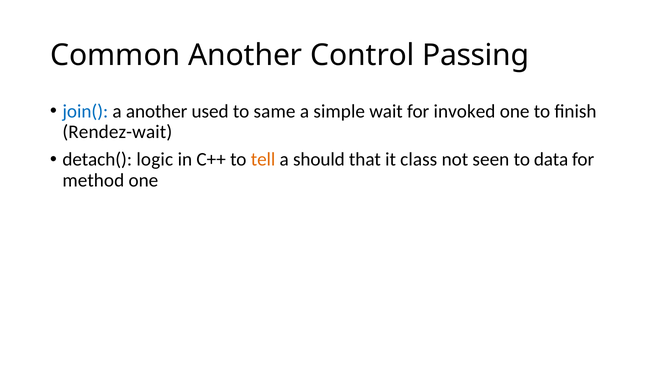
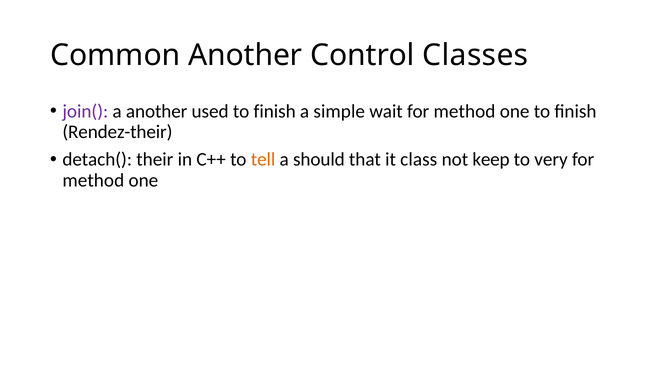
Passing: Passing -> Classes (475, 55)
join( colour: blue -> purple (85, 111)
used to same: same -> finish (275, 111)
wait for invoked: invoked -> method (465, 111)
Rendez-wait: Rendez-wait -> Rendez-their (117, 132)
logic: logic -> their (155, 159)
seen: seen -> keep (491, 159)
data: data -> very (551, 159)
